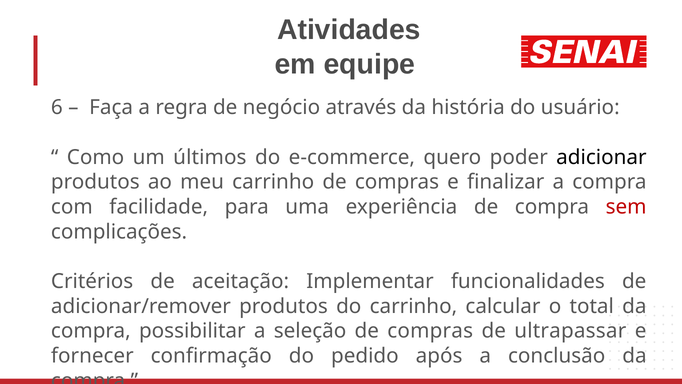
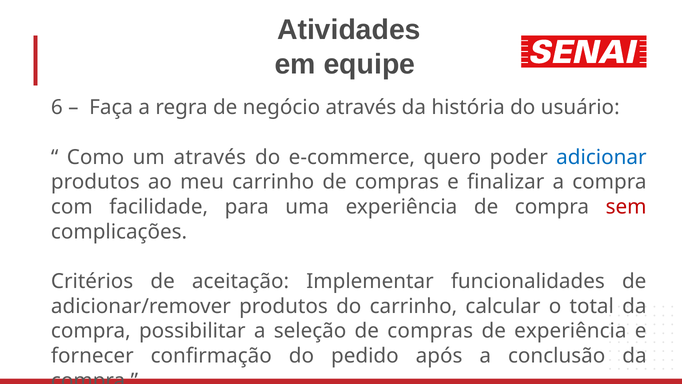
um últimos: últimos -> através (210, 157)
adicionar colour: black -> blue (601, 157)
de ultrapassar: ultrapassar -> experiência (570, 331)
